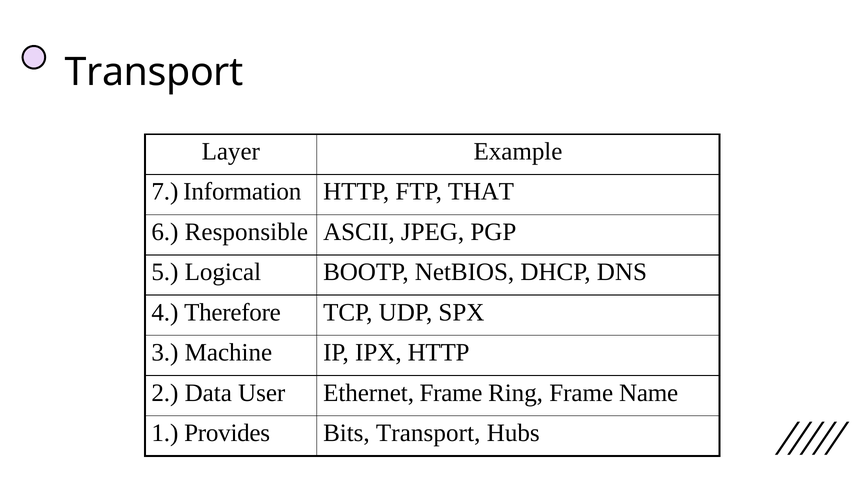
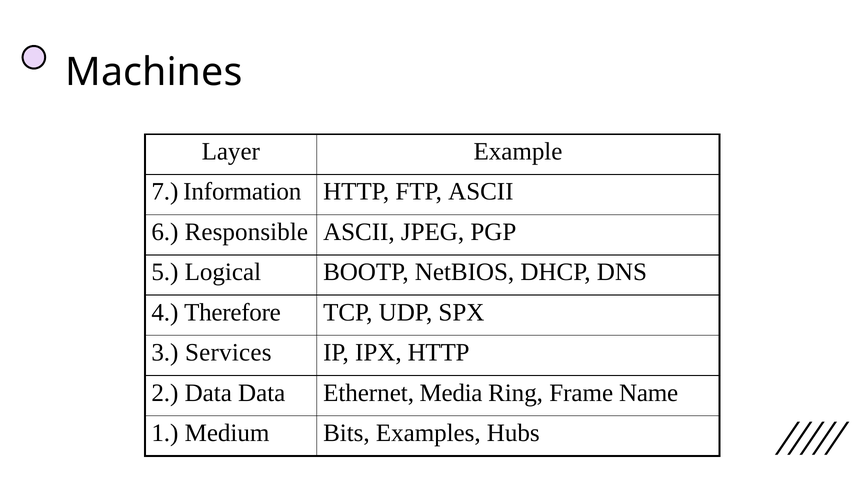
Transport: Transport -> Machines (154, 72)
FTP THAT: THAT -> ASCII (481, 192)
Machine: Machine -> Services (228, 353)
Data User: User -> Data (262, 393)
Ethernet Frame: Frame -> Media (451, 393)
Provides: Provides -> Medium (227, 433)
Bits Transport: Transport -> Examples (428, 433)
